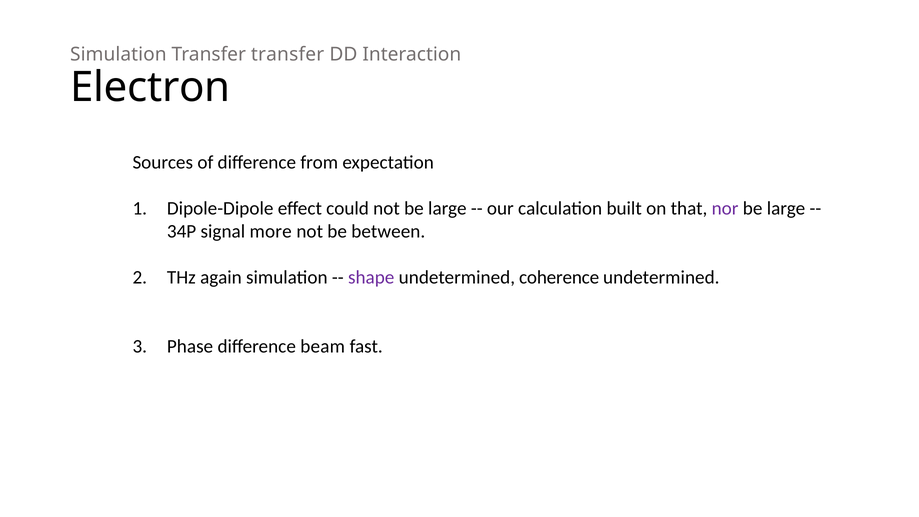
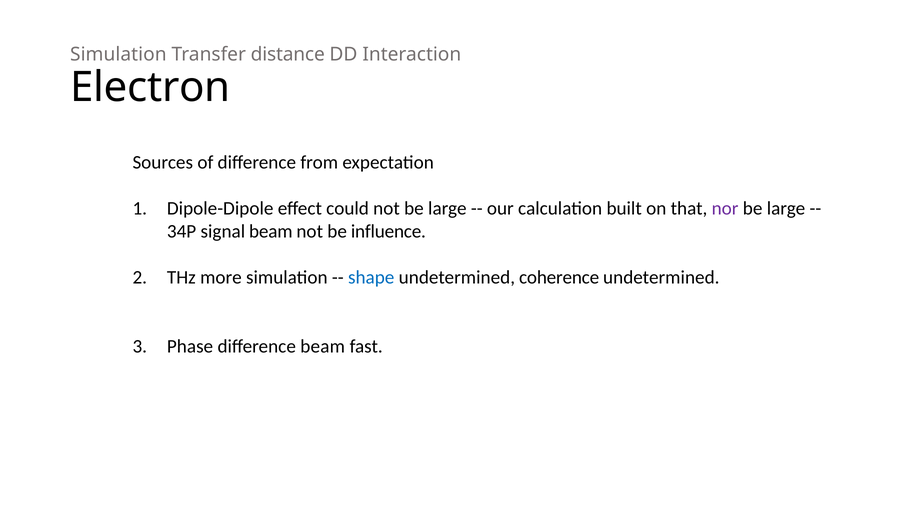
Transfer transfer: transfer -> distance (288, 55)
signal more: more -> beam (271, 231)
between: between -> influence (388, 231)
again: again -> more (221, 277)
shape colour: purple -> blue (371, 277)
